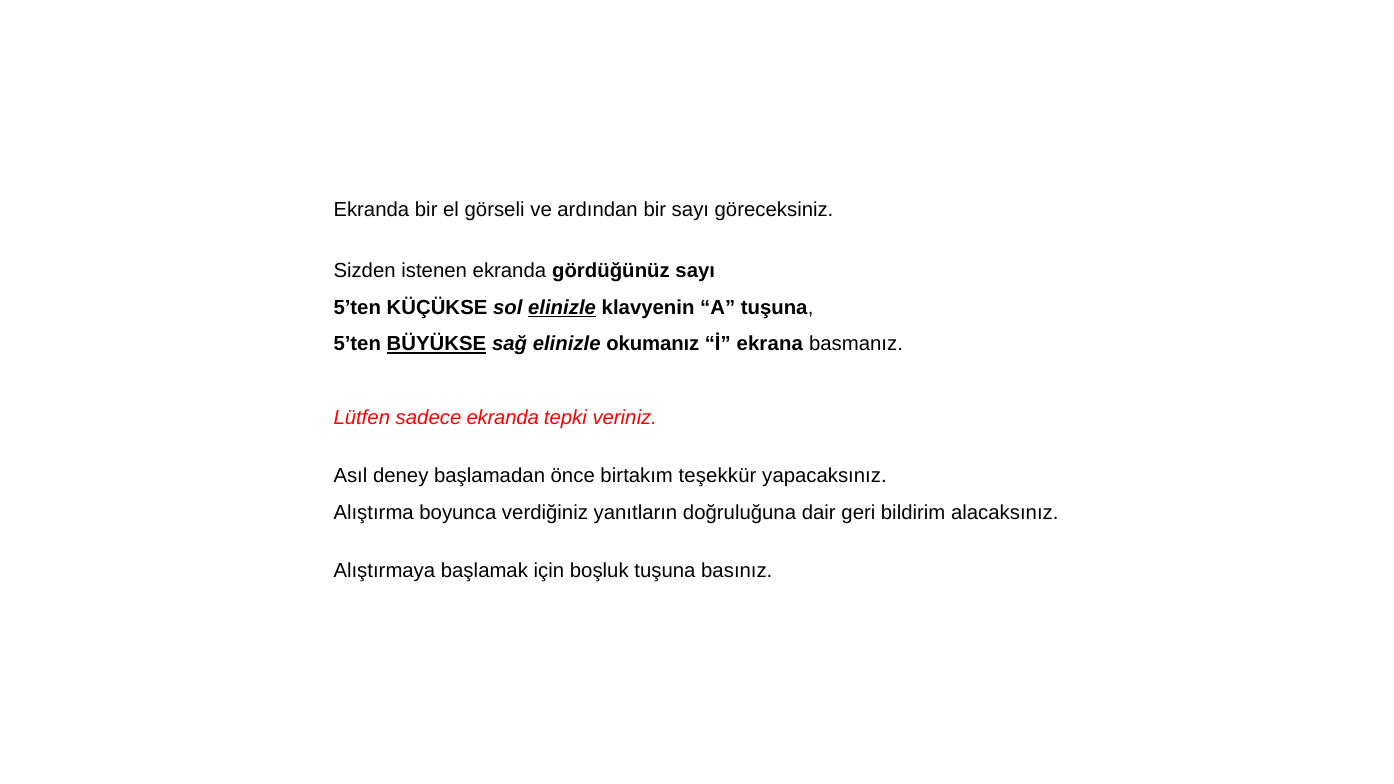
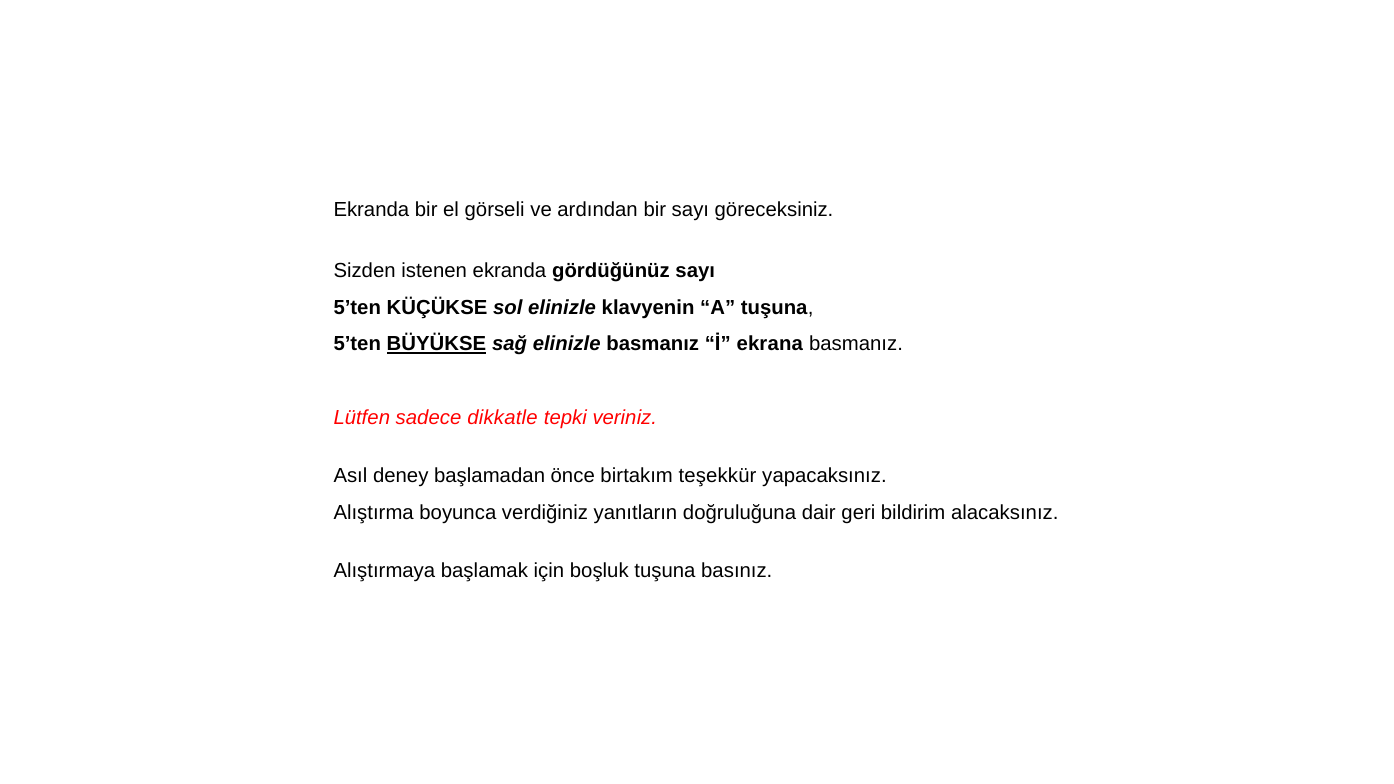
elinizle underline: present -> none (562, 308)
elinizle okumanız: okumanız -> basmanız (653, 344)
sadece ekranda: ekranda -> dikkatle (503, 417)
